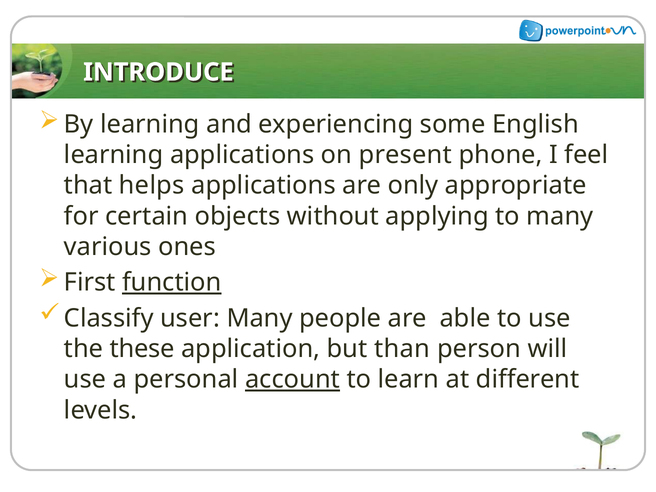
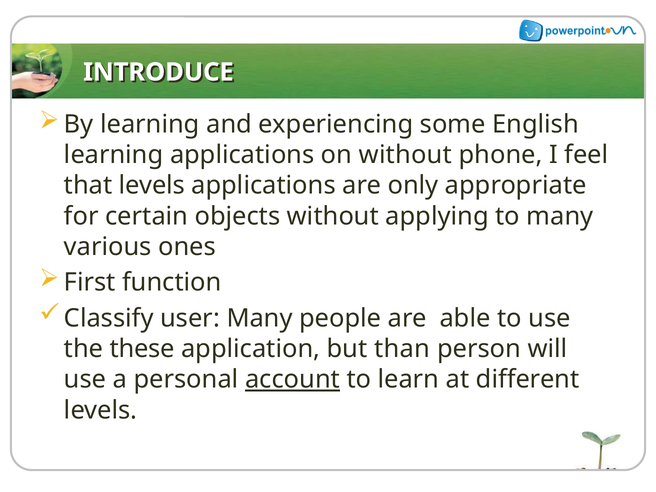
on present: present -> without (405, 155)
that helps: helps -> levels (152, 186)
function underline: present -> none (172, 283)
